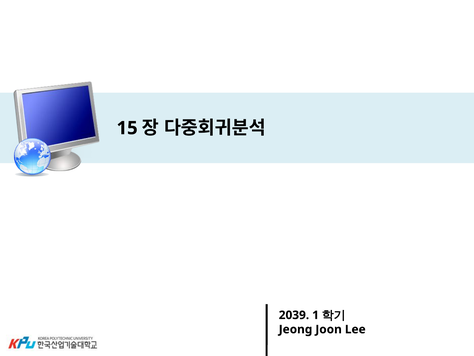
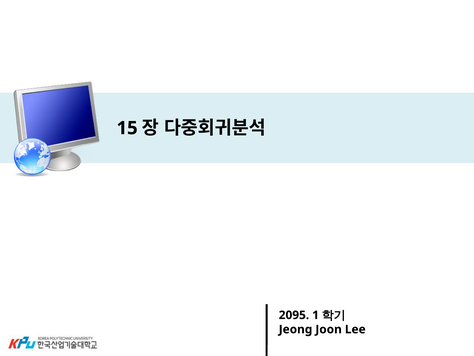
2039: 2039 -> 2095 (294, 315)
